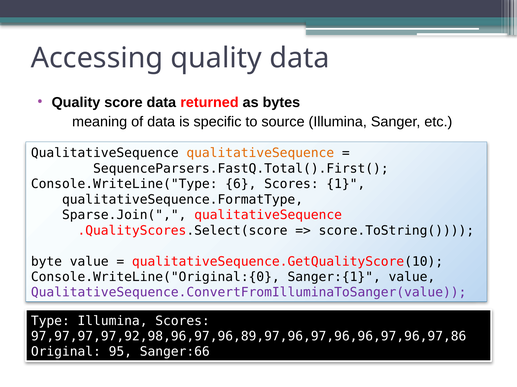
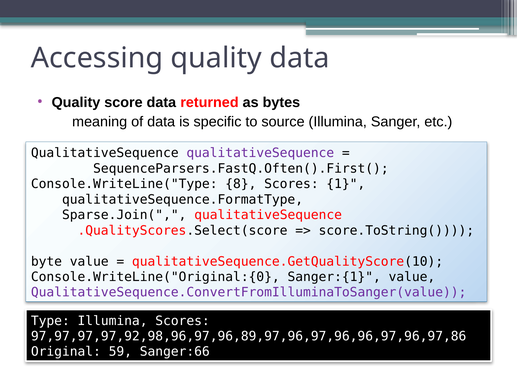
qualitativeSequence colour: orange -> purple (260, 153)
SequenceParsers.FastQ.Total().First(: SequenceParsers.FastQ.Total().First( -> SequenceParsers.FastQ.Often().First( (241, 169)
6: 6 -> 8 (241, 184)
95: 95 -> 59 (120, 352)
